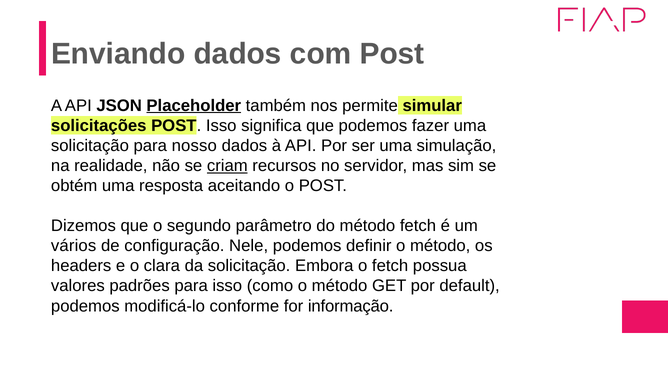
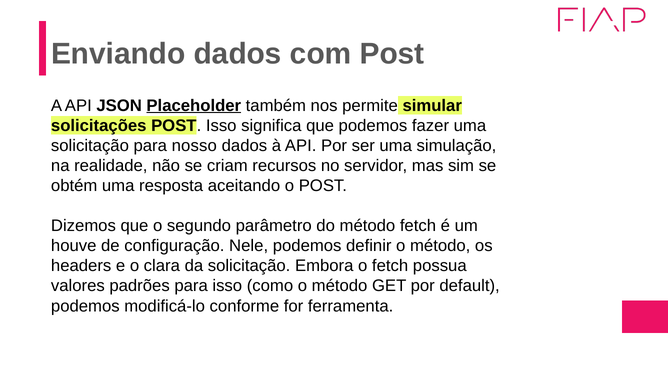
criam underline: present -> none (227, 166)
vários: vários -> houve (74, 246)
informação: informação -> ferramenta (351, 306)
